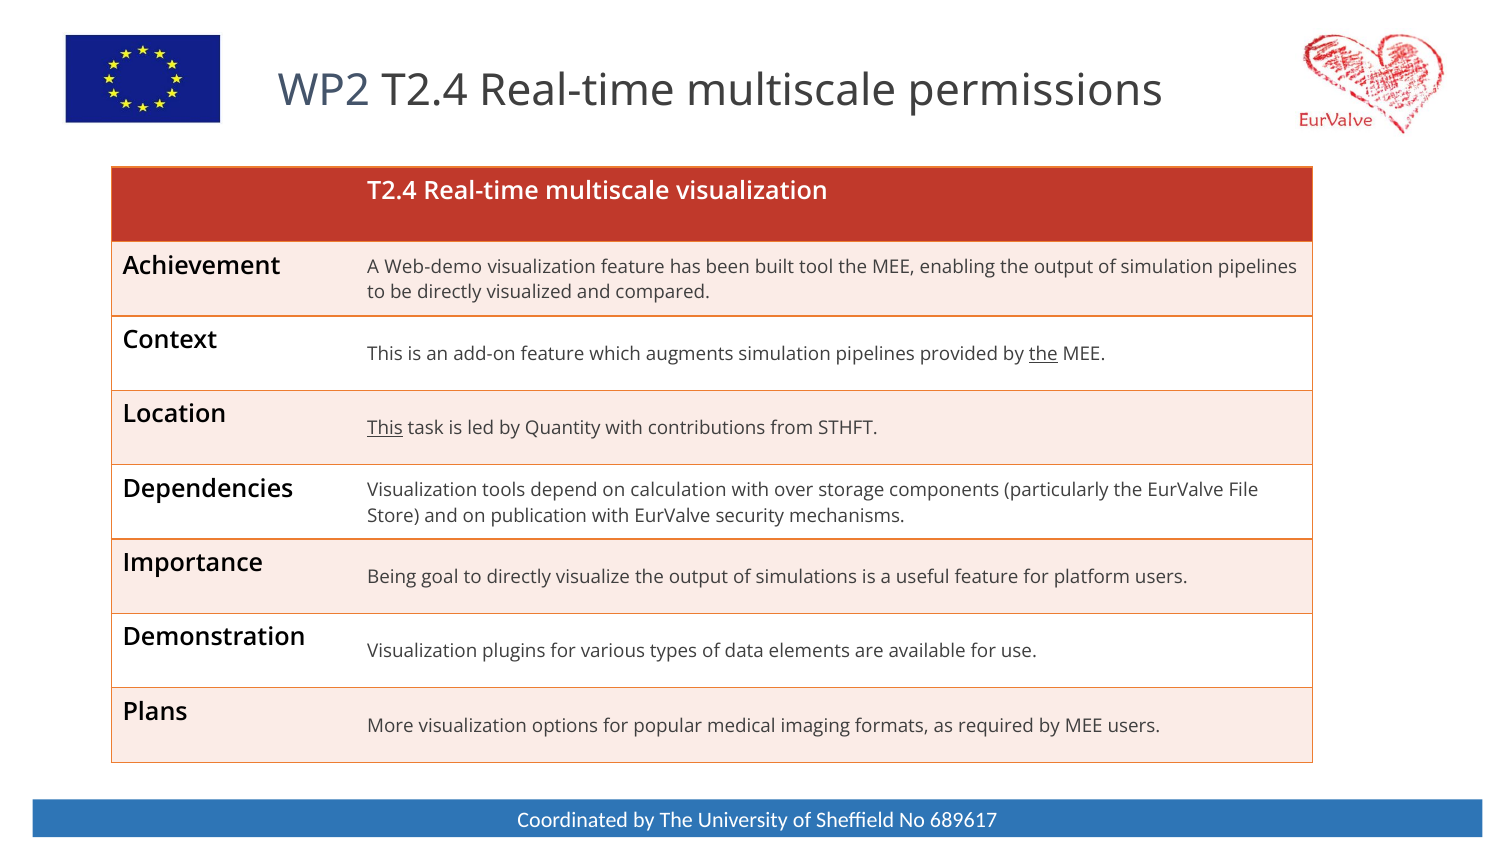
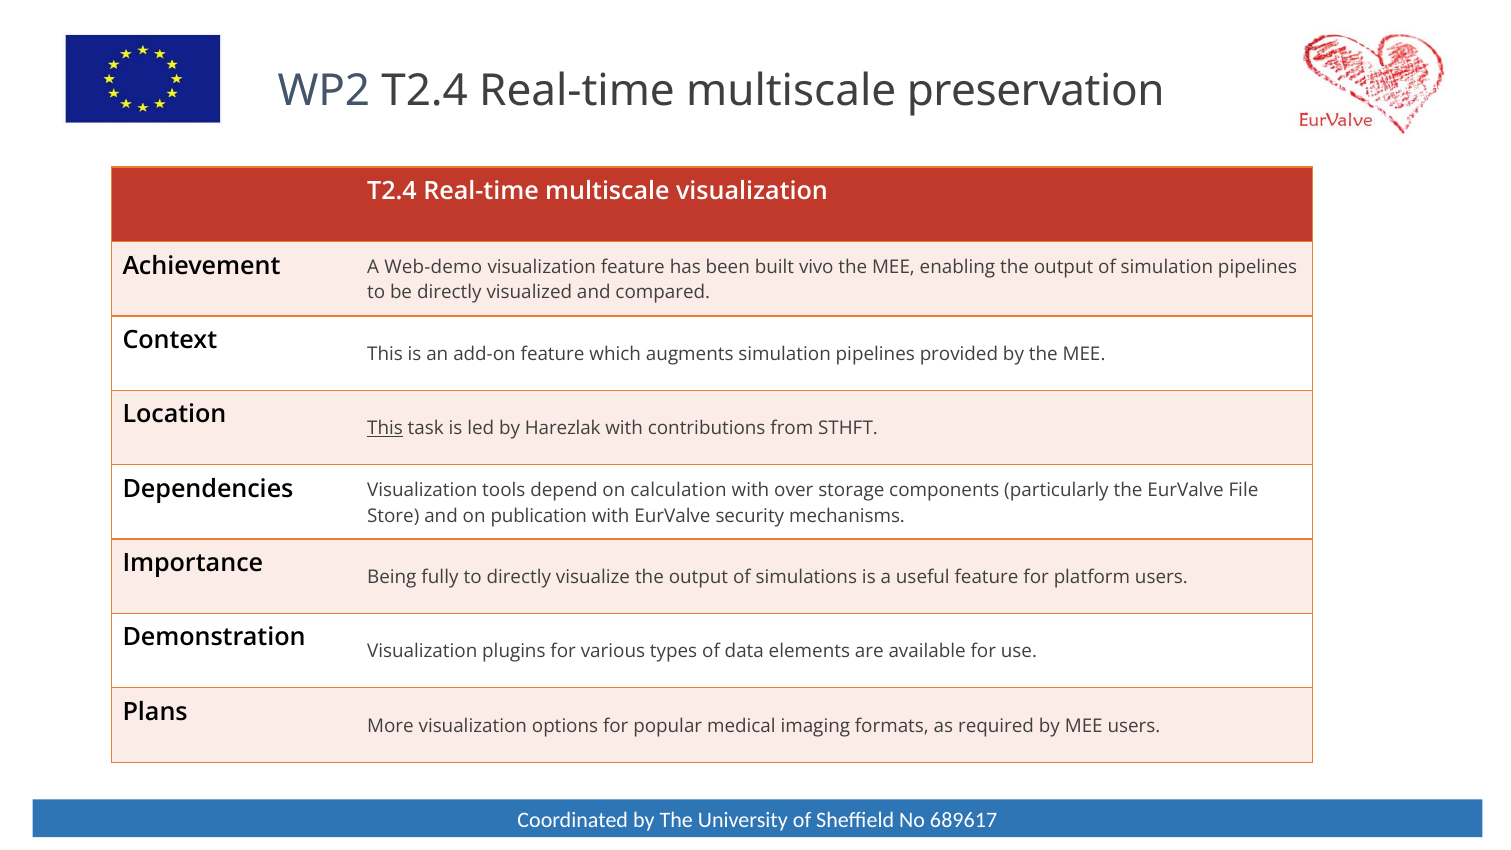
permissions: permissions -> preservation (1036, 91)
tool: tool -> vivo (816, 267)
the underline: present -> none (1043, 354)
Quantity: Quantity -> Harezlak (563, 429)
goal: goal -> fully (440, 577)
